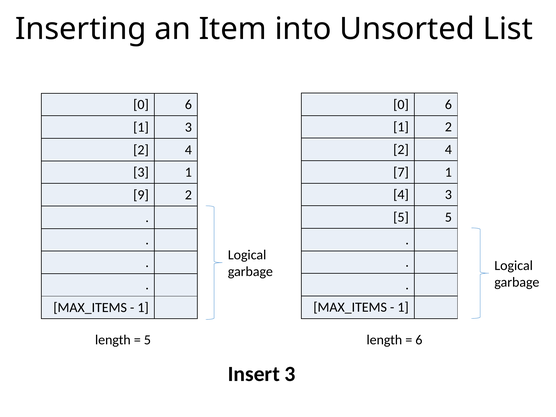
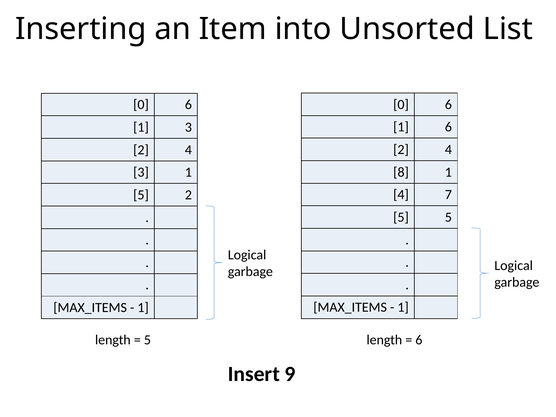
1 2: 2 -> 6 (448, 127)
7: 7 -> 8 (401, 172)
3: 3 -> 7 (448, 195)
9: 9 -> 5 (141, 195)
Insert 3: 3 -> 9 (290, 374)
